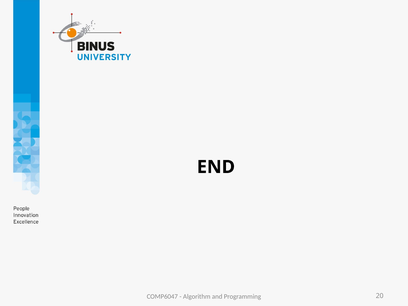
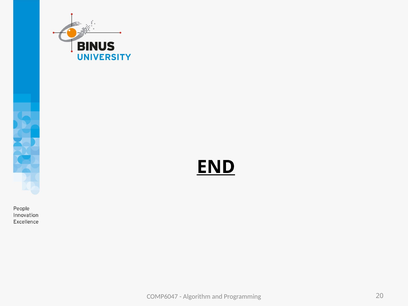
END underline: none -> present (216, 167)
